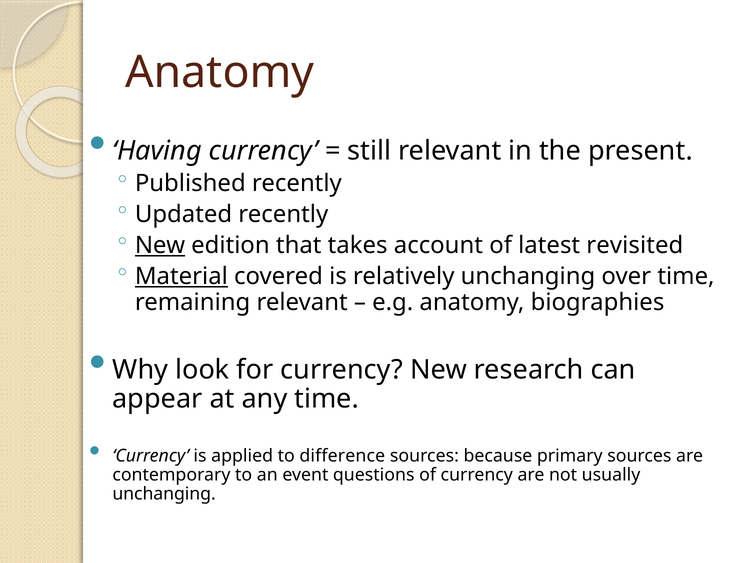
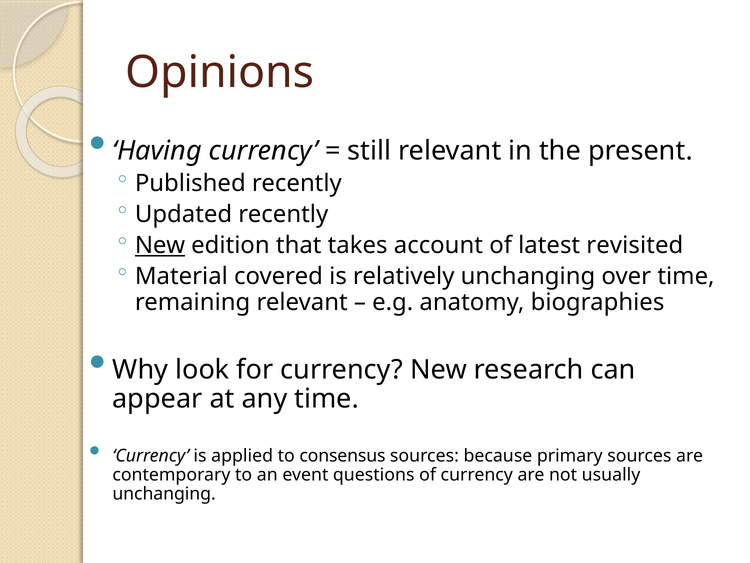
Anatomy: Anatomy -> Opinions (220, 73)
Material underline: present -> none (181, 276)
difference: difference -> consensus (342, 455)
